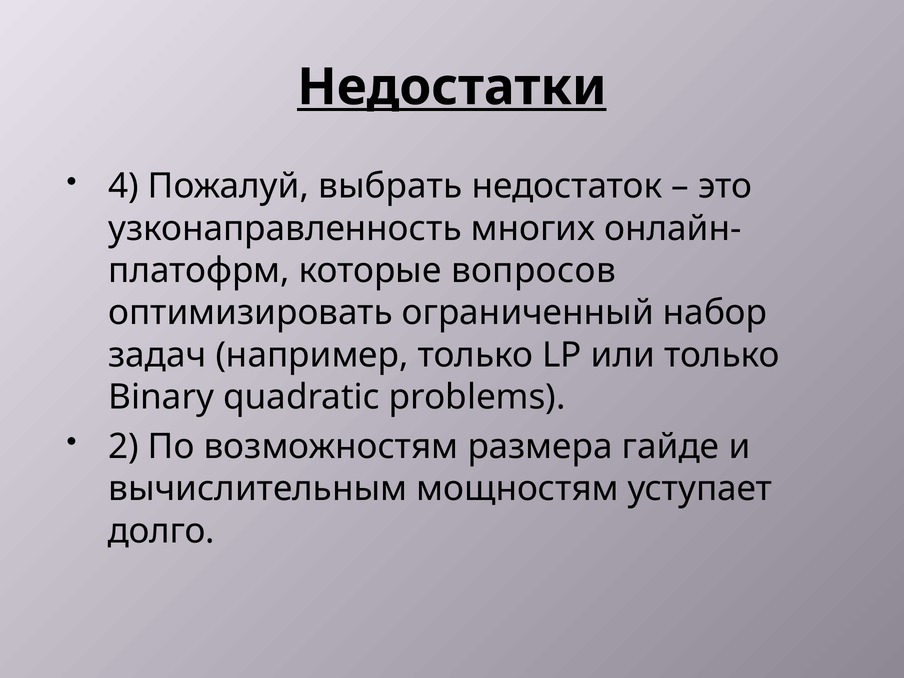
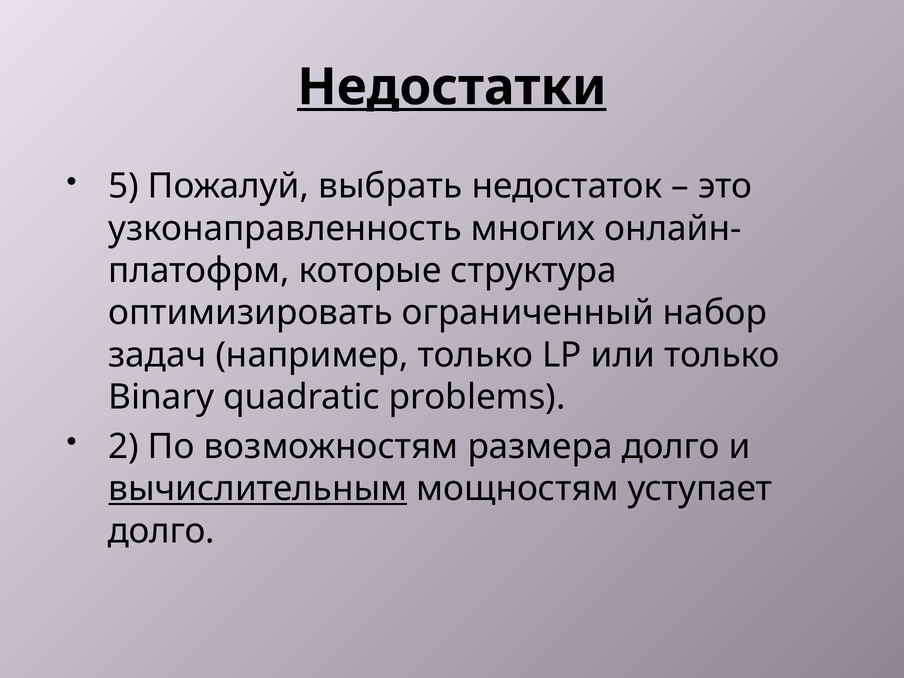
4: 4 -> 5 (124, 186)
вопросов: вопросов -> структура (534, 271)
размера гайде: гайде -> долго (671, 447)
вычислительным underline: none -> present (258, 489)
